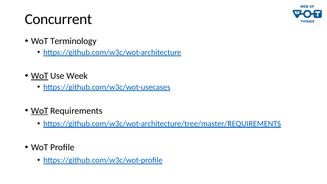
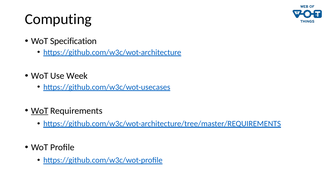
Concurrent: Concurrent -> Computing (58, 19)
Terminology: Terminology -> Specification (73, 41)
WoT underline: present -> none (40, 76)
